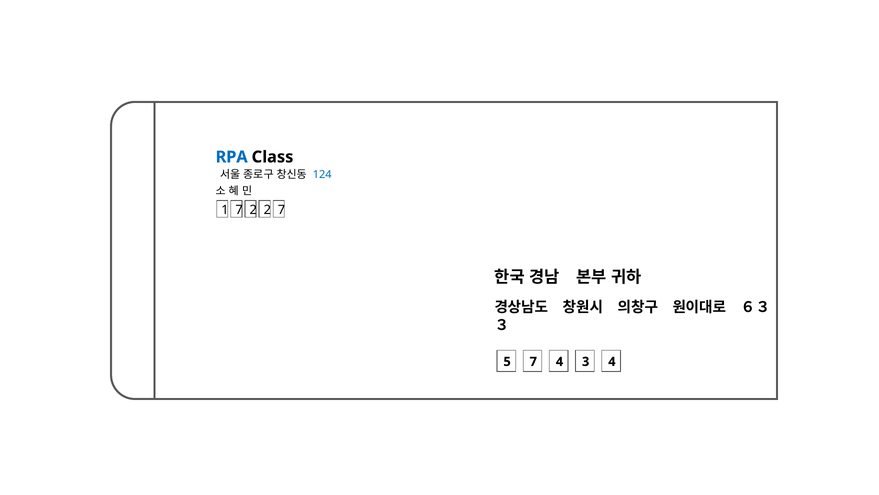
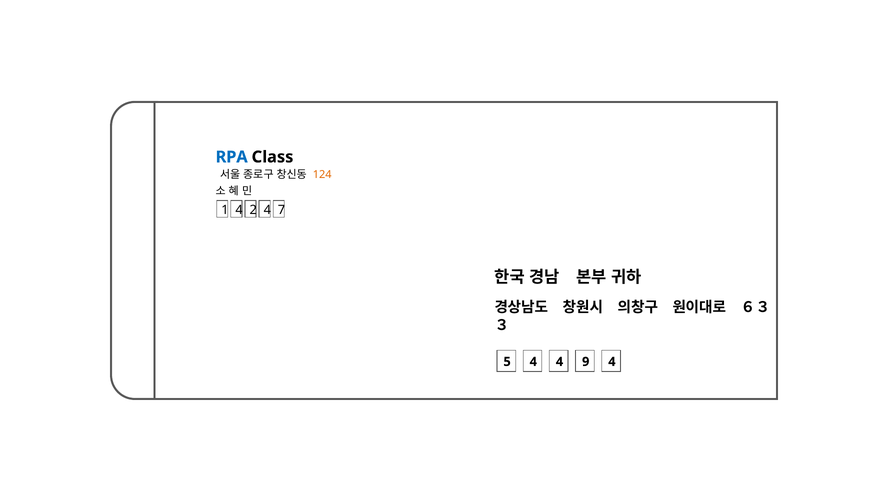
124 colour: blue -> orange (322, 175)
1 7: 7 -> 4 (239, 210)
2 2: 2 -> 4 (267, 210)
5 7: 7 -> 4 (533, 361)
3: 3 -> 9 (586, 361)
